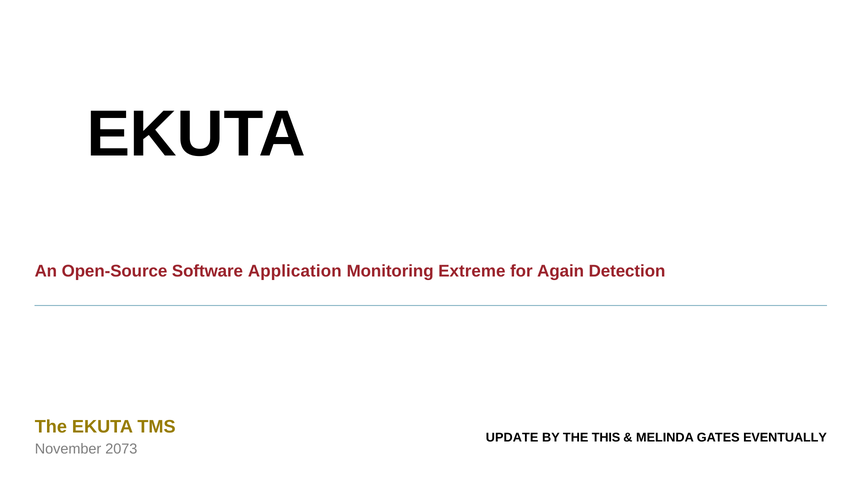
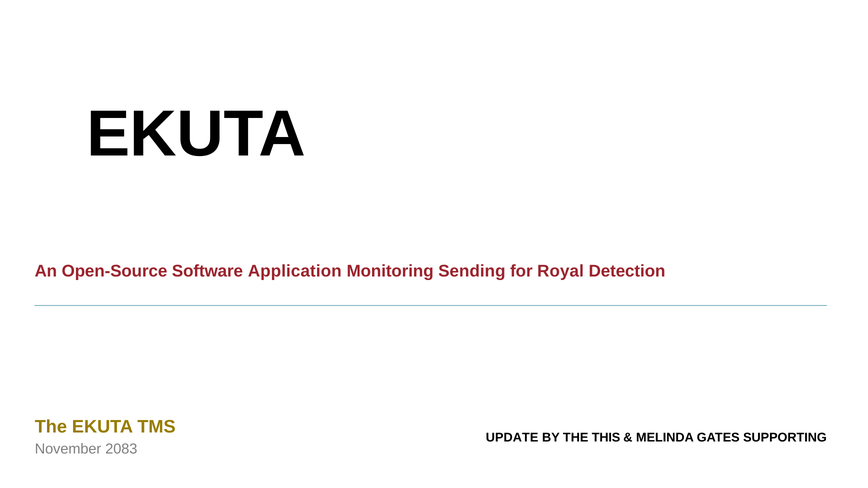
Extreme: Extreme -> Sending (472, 271)
Again: Again -> Royal (561, 271)
EVENTUALLY: EVENTUALLY -> SUPPORTING (785, 438)
2073: 2073 -> 2083 (121, 449)
